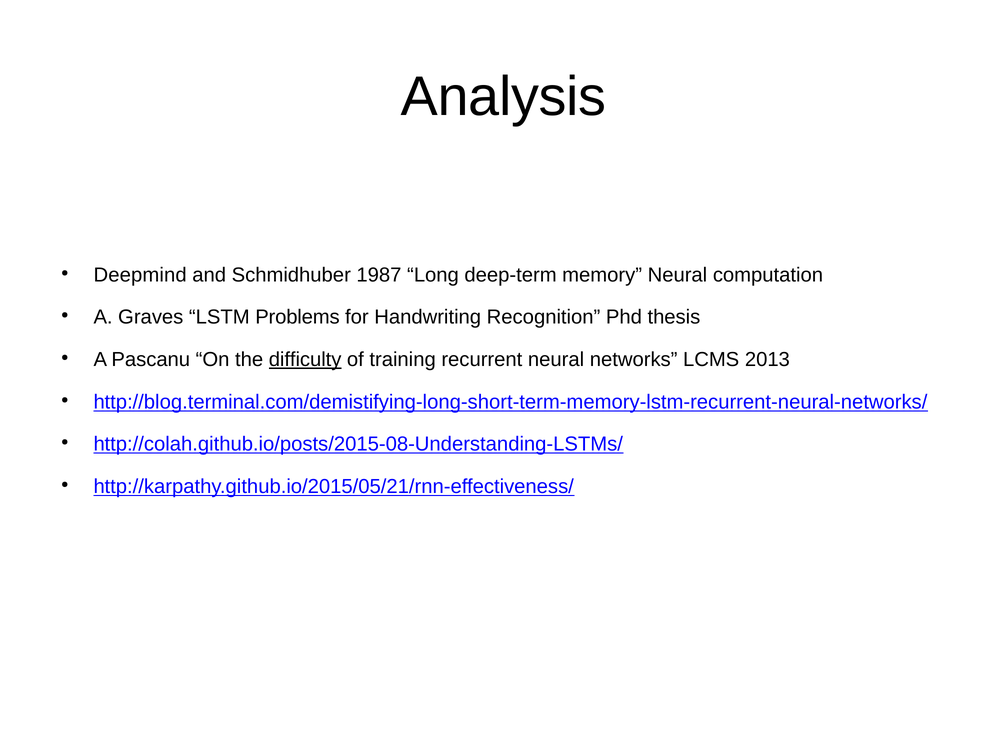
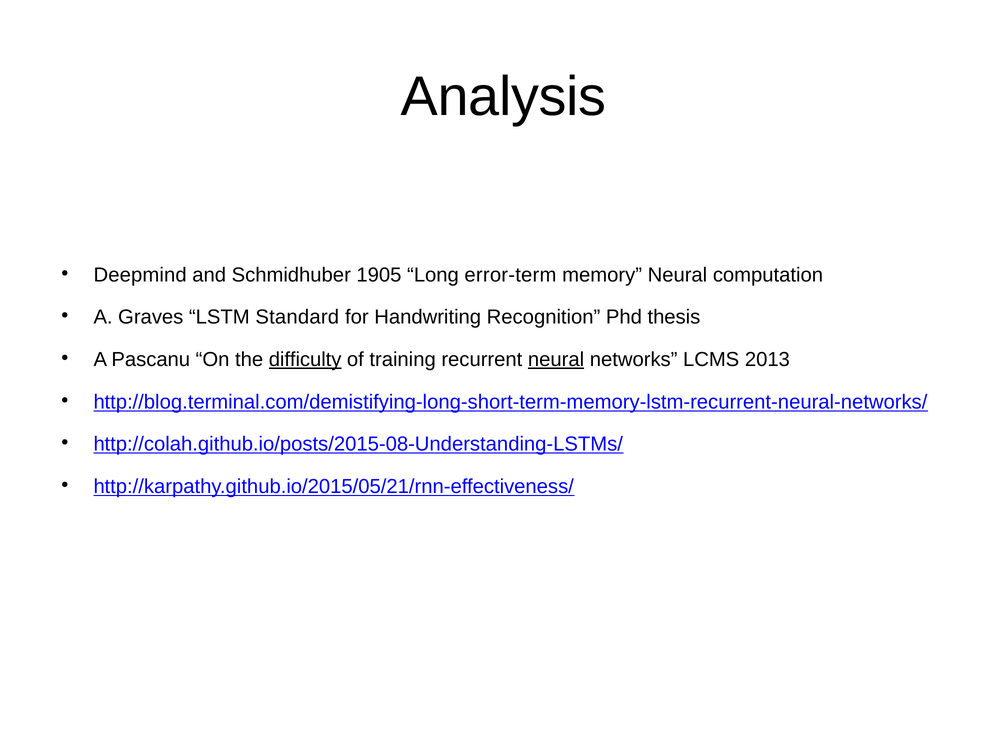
1987: 1987 -> 1905 (379, 275)
deep-term: deep-term -> error-term (510, 275)
Problems: Problems -> Standard (297, 317)
neural underline: none -> present (556, 360)
